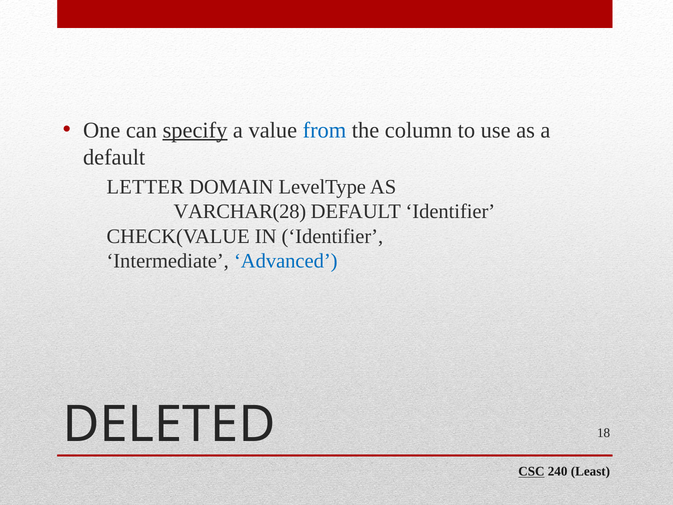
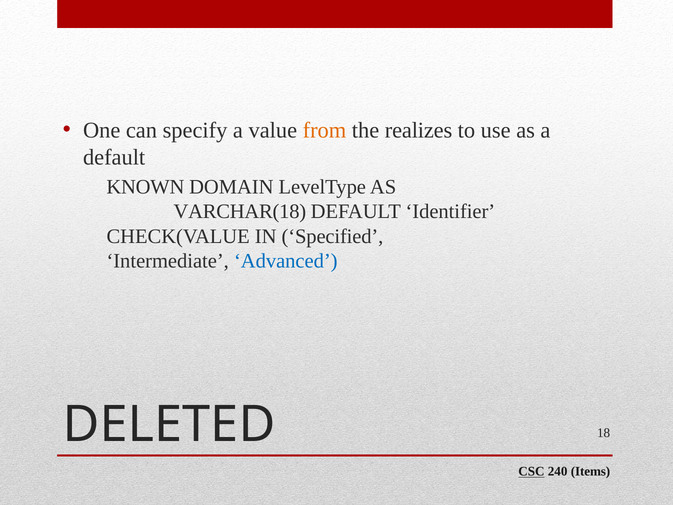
specify underline: present -> none (195, 130)
from colour: blue -> orange (324, 130)
column: column -> realizes (419, 130)
LETTER: LETTER -> KNOWN (145, 187)
VARCHAR(28: VARCHAR(28 -> VARCHAR(18 (240, 212)
IN Identifier: Identifier -> Specified (332, 236)
Least: Least -> Items (590, 471)
